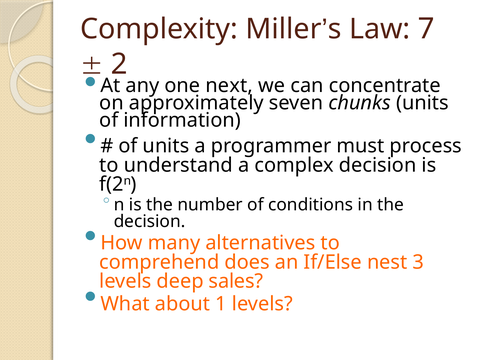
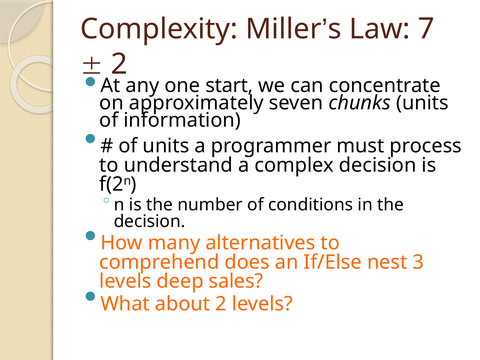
next: next -> start (229, 86)
about 1: 1 -> 2 (221, 304)
